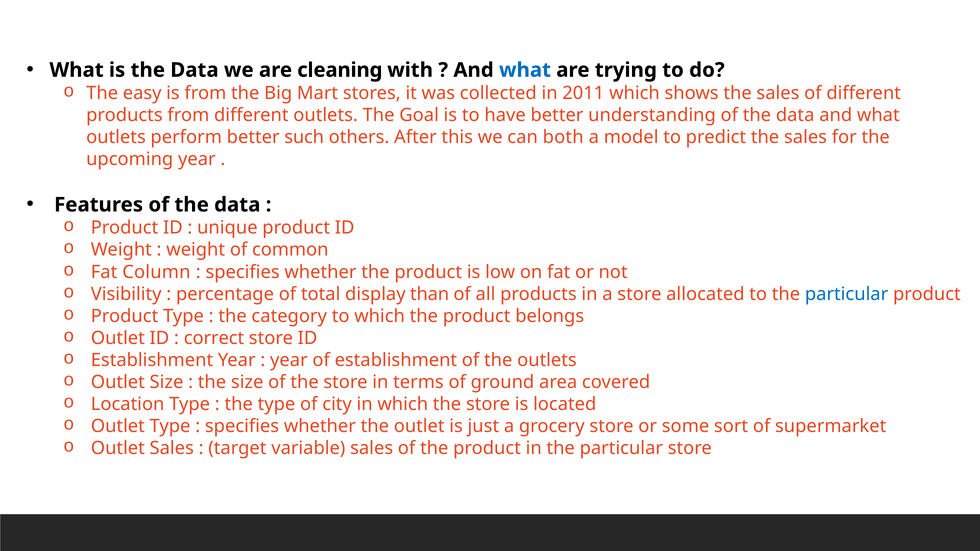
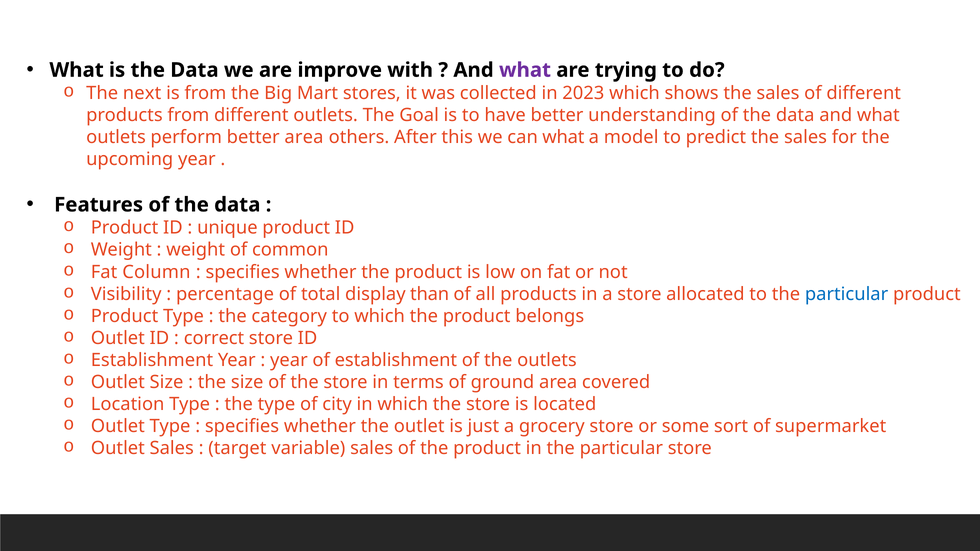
cleaning: cleaning -> improve (340, 70)
what colour: blue -> purple (525, 70)
easy: easy -> next (142, 93)
2011: 2011 -> 2023 (583, 93)
better such: such -> area (304, 137)
can both: both -> what (563, 137)
